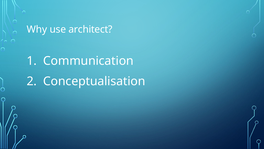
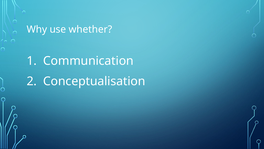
architect: architect -> whether (90, 29)
